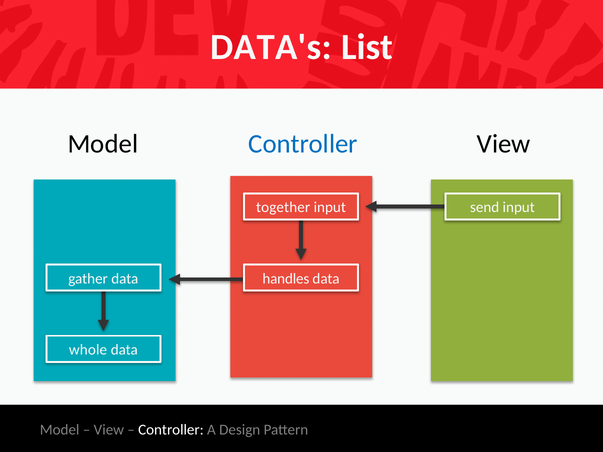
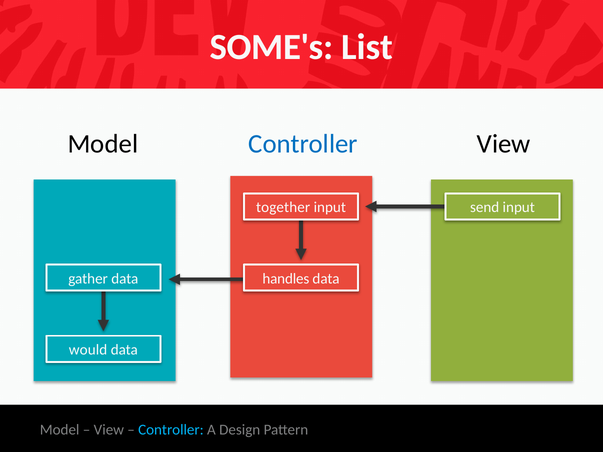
DATA's: DATA's -> SOME's (272, 47)
whole: whole -> would (88, 350)
Controller colour: white -> light blue (171, 430)
